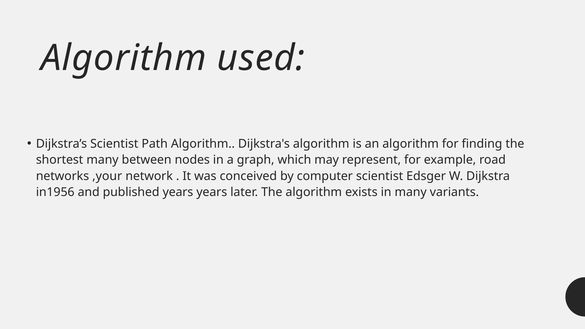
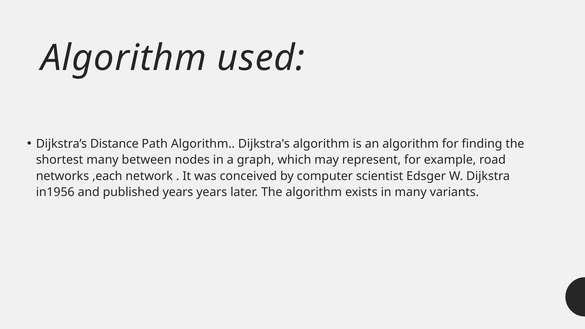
Dijkstra’s Scientist: Scientist -> Distance (114, 144)
,your: ,your -> ,each (107, 176)
